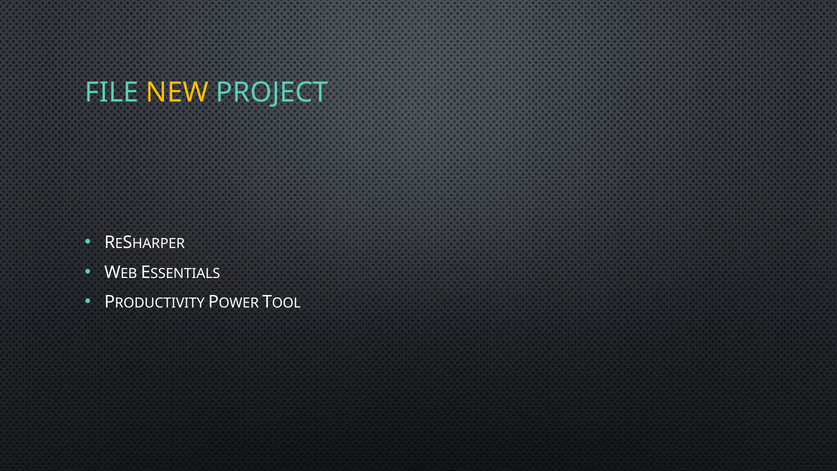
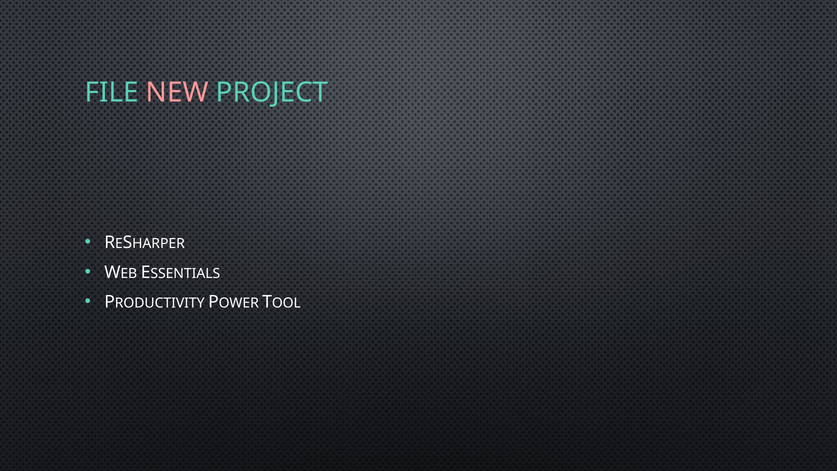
NEW colour: yellow -> pink (177, 92)
